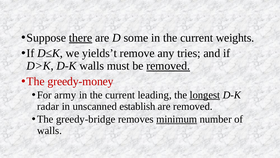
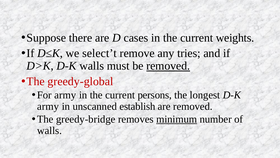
there underline: present -> none (81, 38)
some: some -> cases (136, 38)
yields’t: yields’t -> select’t (99, 53)
greedy-money: greedy-money -> greedy-global (80, 81)
leading: leading -> persons (155, 95)
longest underline: present -> none (205, 95)
radar: radar -> army (48, 106)
